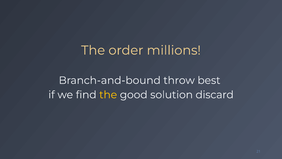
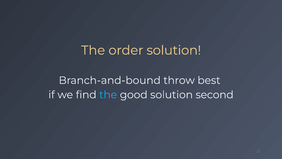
order millions: millions -> solution (174, 50)
the colour: yellow -> light blue (108, 95)
discard: discard -> second (215, 95)
